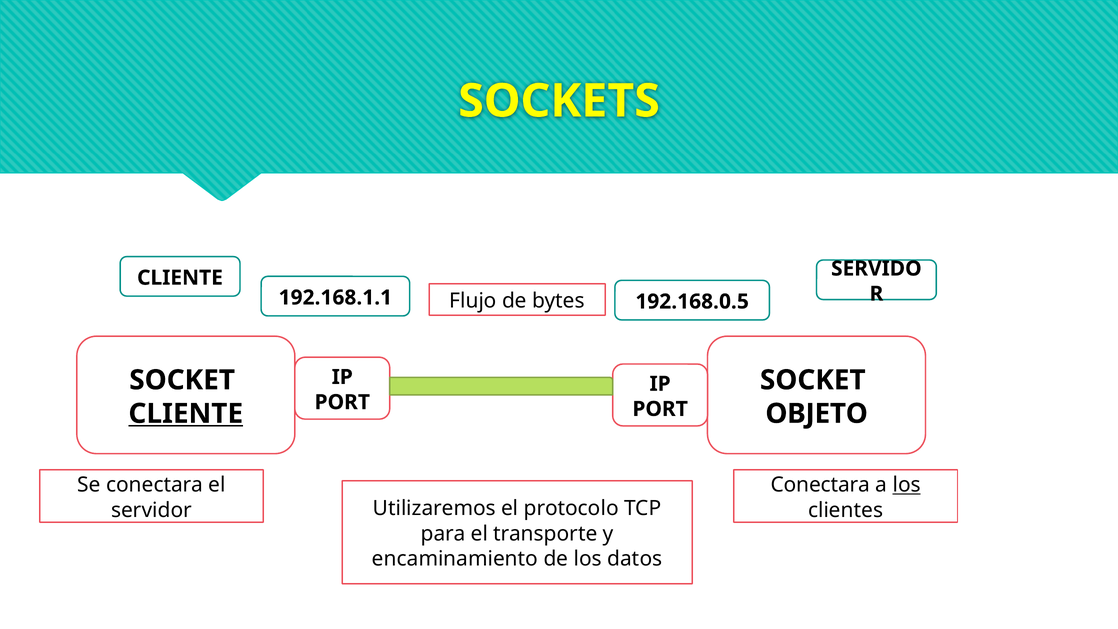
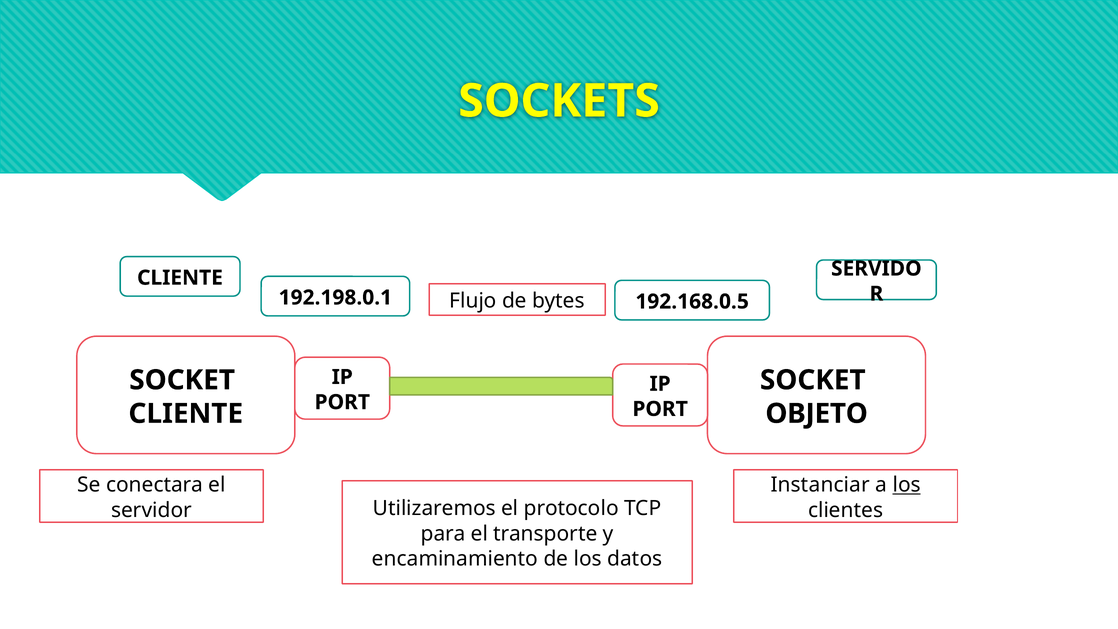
192.168.1.1: 192.168.1.1 -> 192.198.0.1 (335, 298)
CLIENTE underline: present -> none (186, 414)
Conectara: Conectara -> Instanciar (820, 485)
